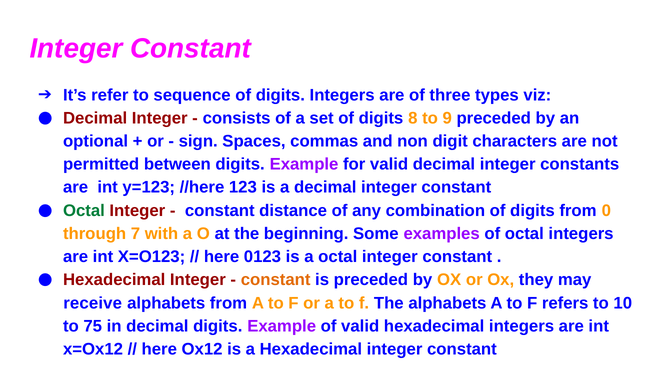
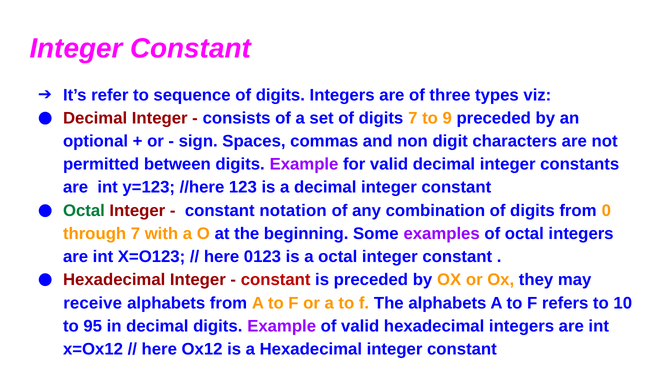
digits 8: 8 -> 7 (413, 118)
distance: distance -> notation (293, 210)
constant colour: orange -> red (276, 280)
75: 75 -> 95 (93, 326)
